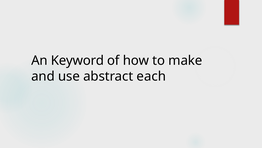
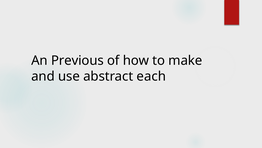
Keyword: Keyword -> Previous (77, 60)
